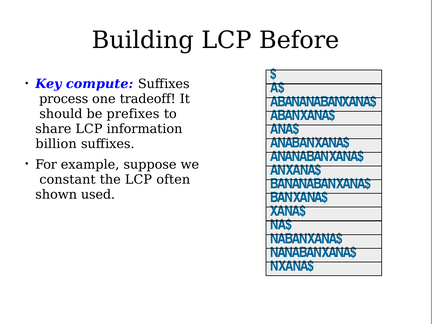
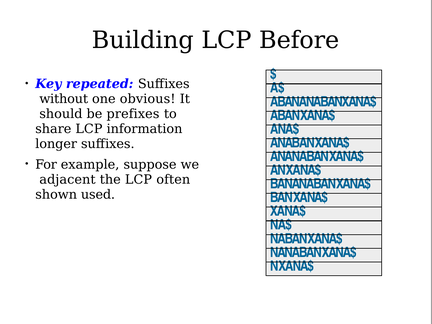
compute: compute -> repeated (100, 84)
process: process -> without (64, 99)
tradeoff: tradeoff -> obvious (148, 99)
billion: billion -> longer (56, 144)
constant: constant -> adjacent (67, 180)
